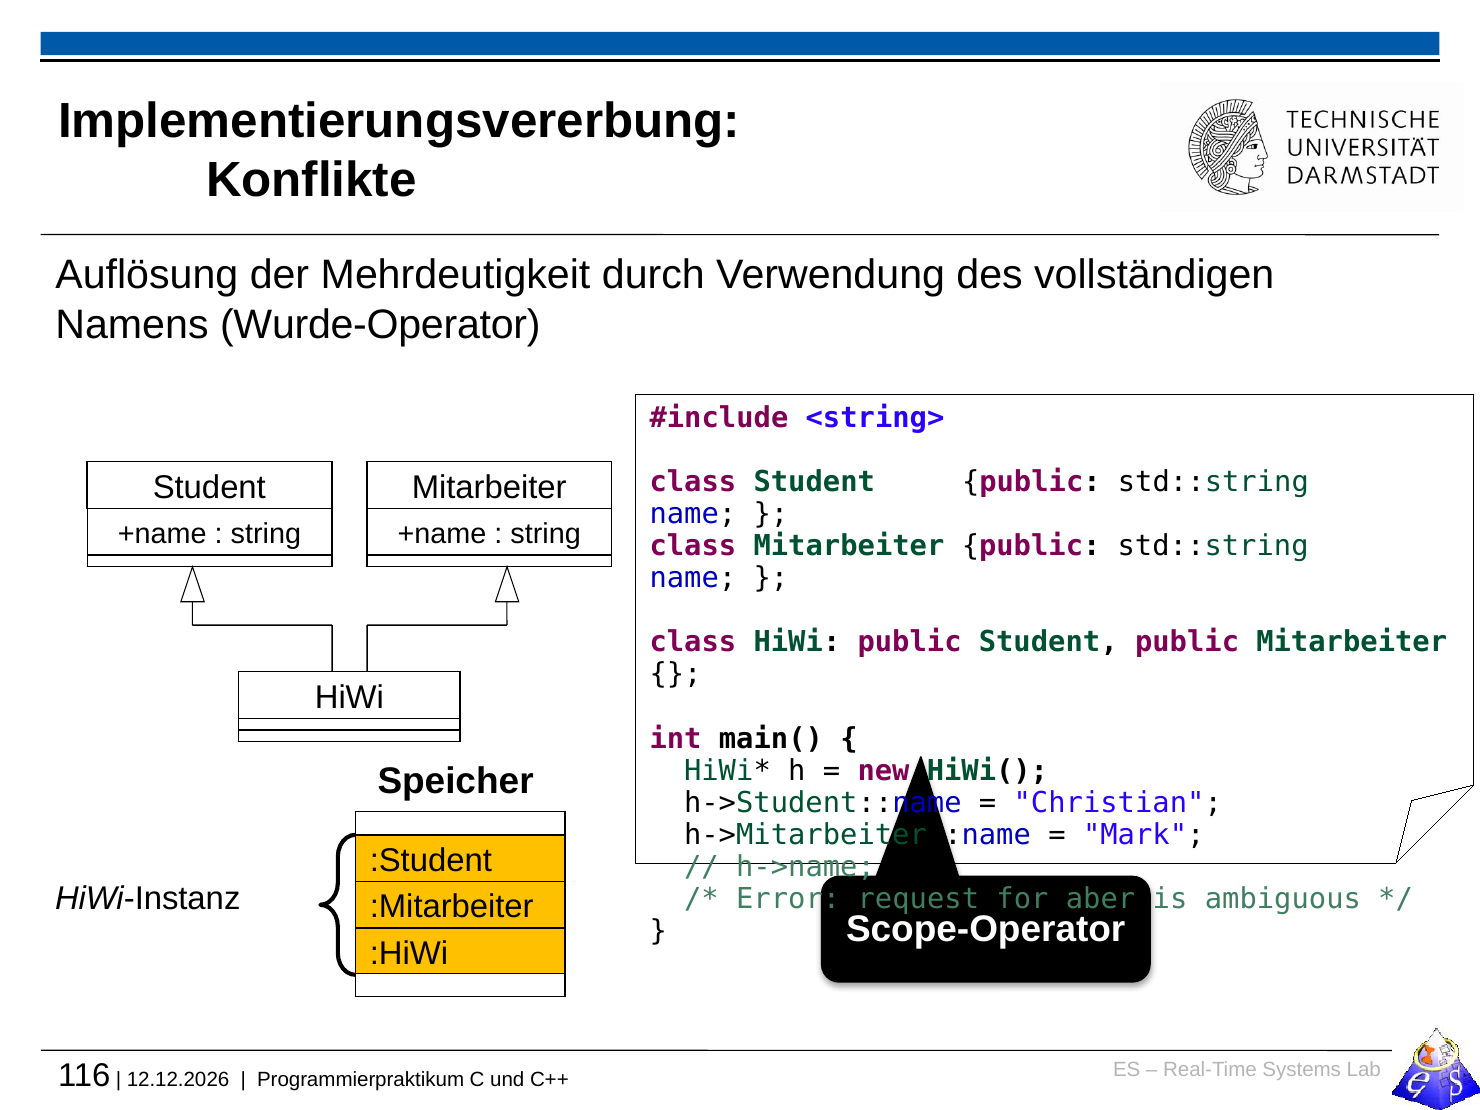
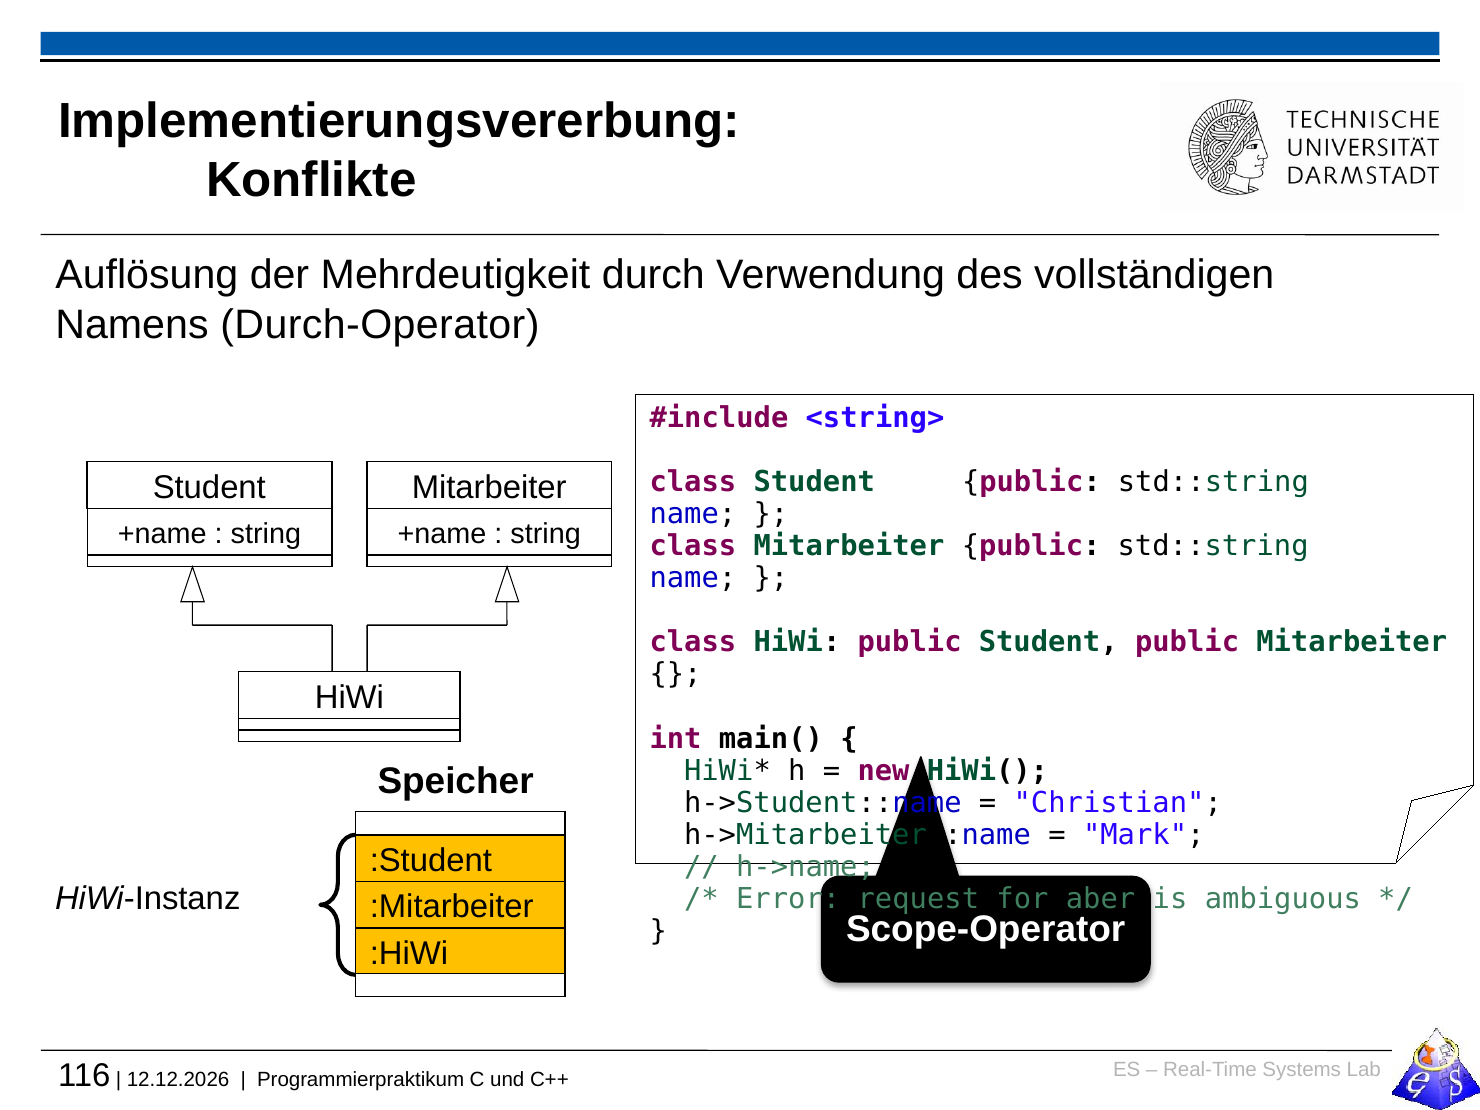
Wurde-Operator: Wurde-Operator -> Durch-Operator (380, 325)
